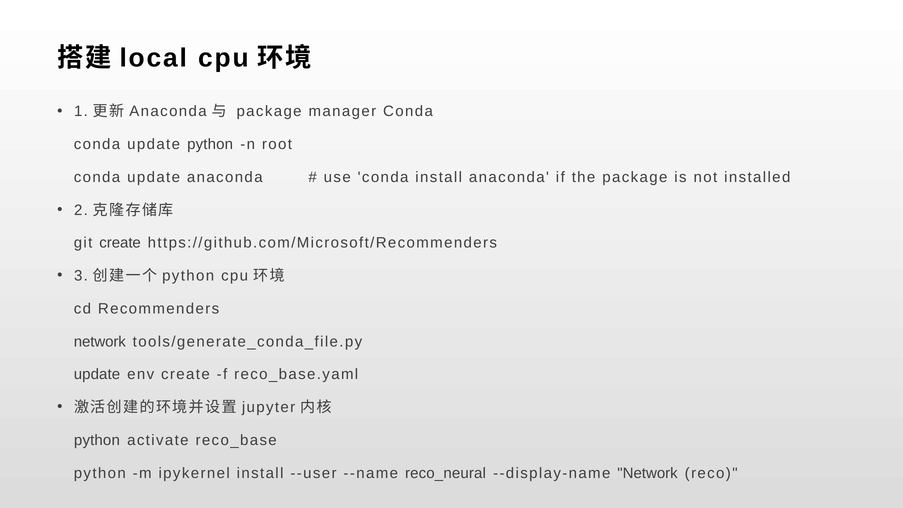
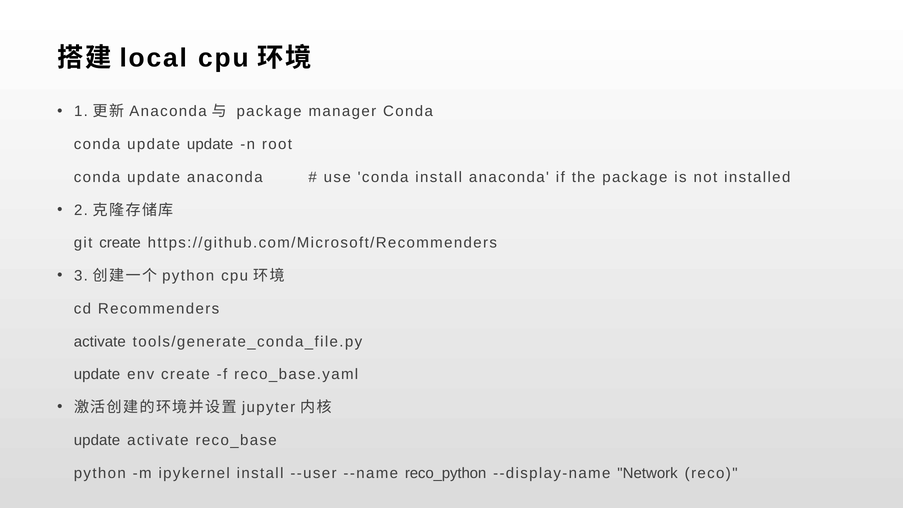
update python: python -> update (210, 144)
network: network -> activate (100, 342)
python: python -> update (97, 440)
reco_neural: reco_neural -> reco_python (446, 473)
